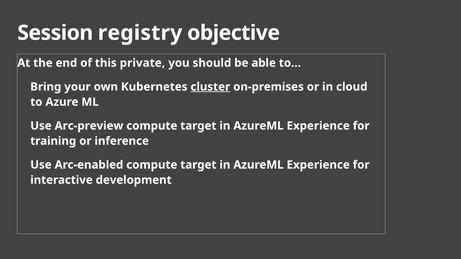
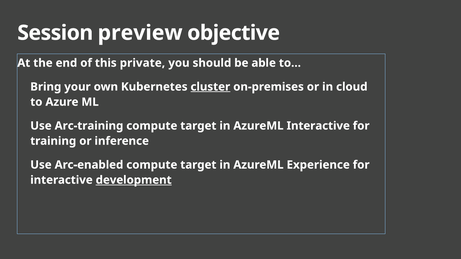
registry: registry -> preview (140, 33)
Arc-preview: Arc-preview -> Arc-training (89, 126)
Experience: Experience -> Interactive (318, 126)
development underline: none -> present (134, 180)
